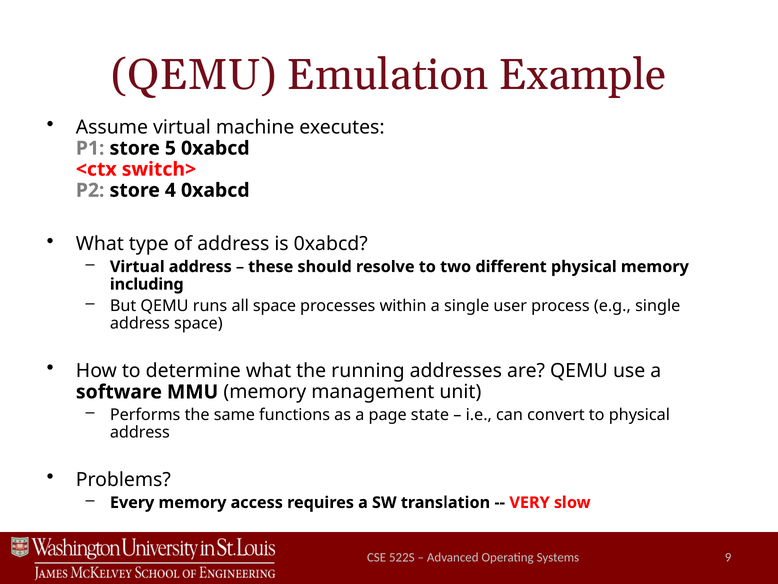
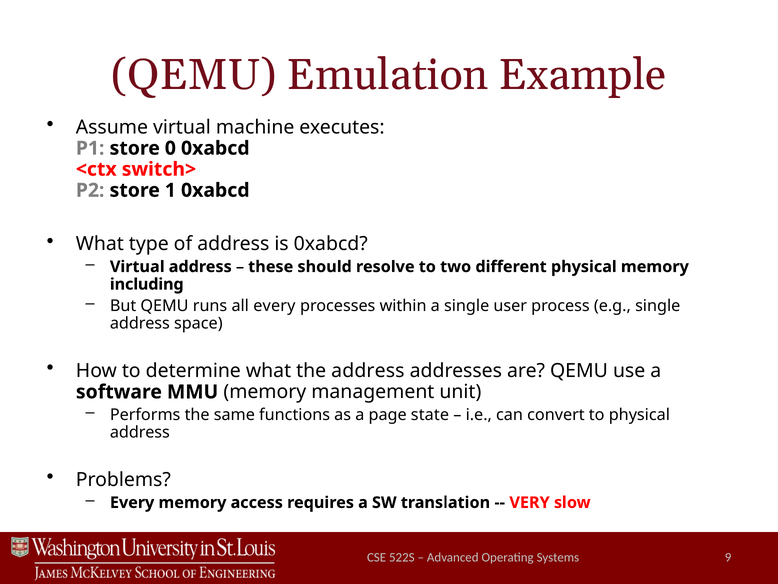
5: 5 -> 0 (170, 148)
4: 4 -> 1 (170, 190)
all space: space -> every (274, 305)
the running: running -> address (368, 371)
